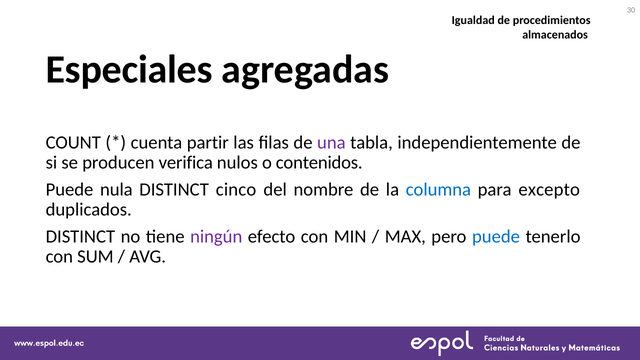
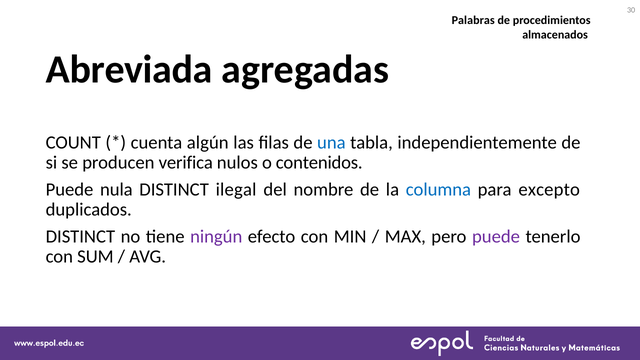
Igualdad: Igualdad -> Palabras (473, 20)
Especiales: Especiales -> Abreviada (129, 69)
partir: partir -> algún (208, 143)
una colour: purple -> blue (331, 143)
cinco: cinco -> ilegal (236, 190)
puede colour: blue -> purple (496, 237)
